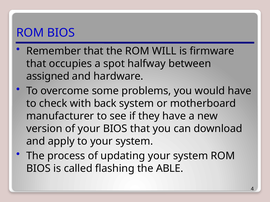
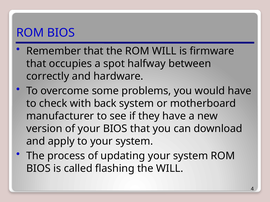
assigned: assigned -> correctly (48, 76)
the ABLE: ABLE -> WILL (170, 169)
